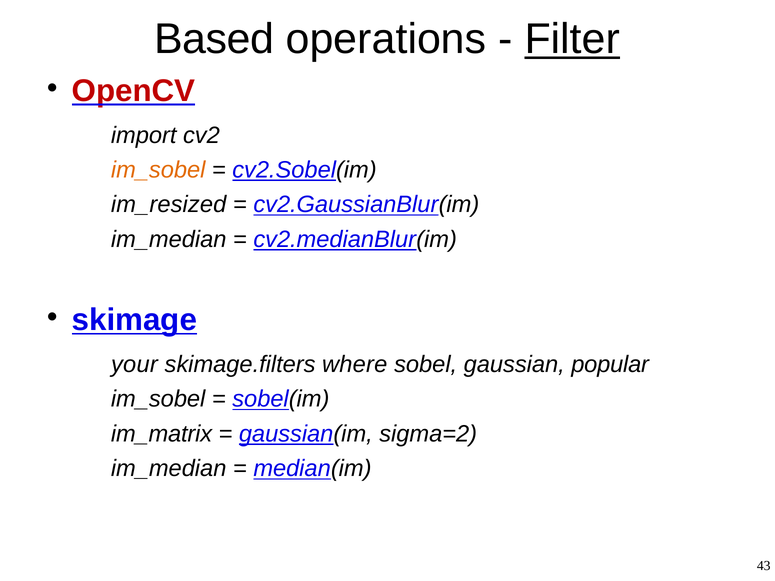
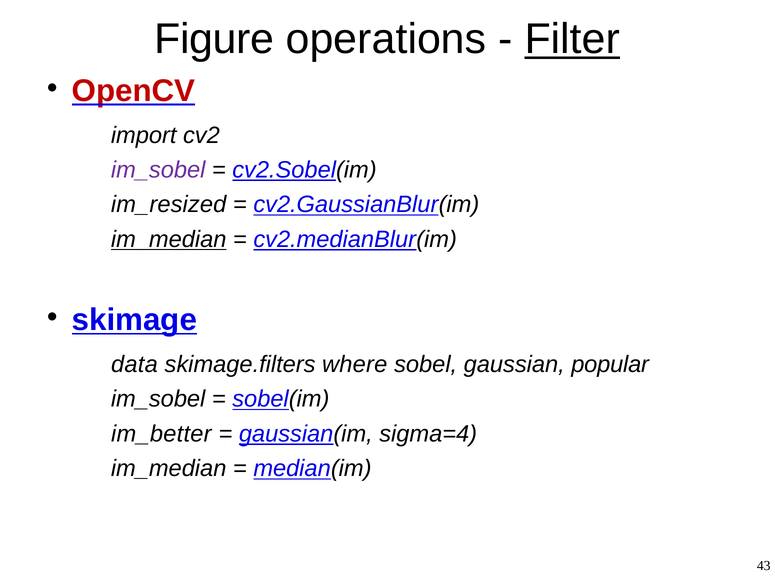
Based: Based -> Figure (214, 39)
im_sobel colour: orange -> purple (158, 170)
im_median underline: none -> present (169, 239)
your: your -> data (134, 365)
im_matrix: im_matrix -> im_better (161, 434)
sigma=2: sigma=2 -> sigma=4 (428, 434)
